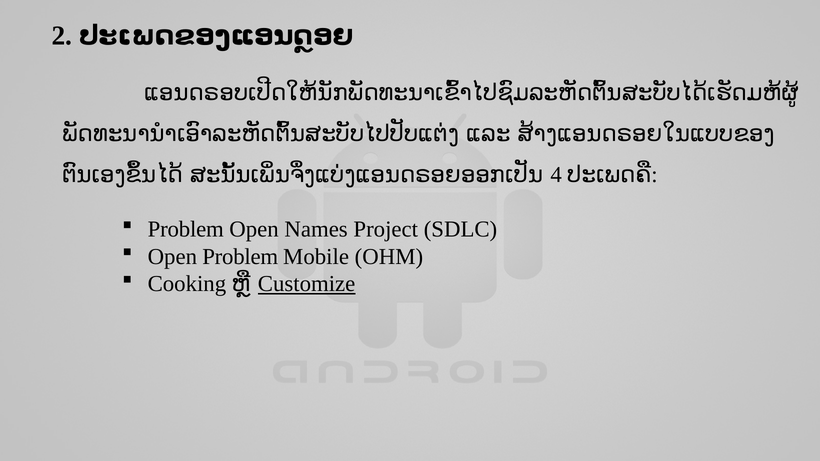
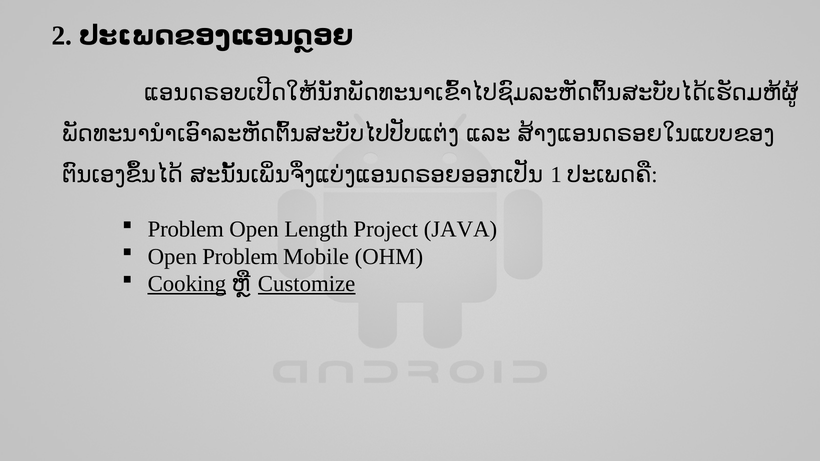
4: 4 -> 1 (556, 175)
Names: Names -> Length (316, 229)
SDLC: SDLC -> JAVA (460, 229)
Cooking underline: none -> present (187, 284)
